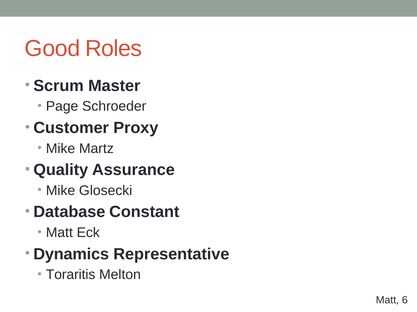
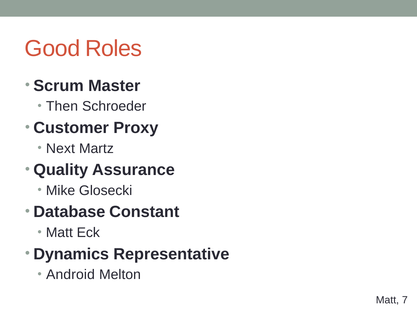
Page: Page -> Then (62, 107)
Mike: Mike -> Next (60, 149)
Toraritis: Toraritis -> Android (70, 275)
6: 6 -> 7 (405, 301)
